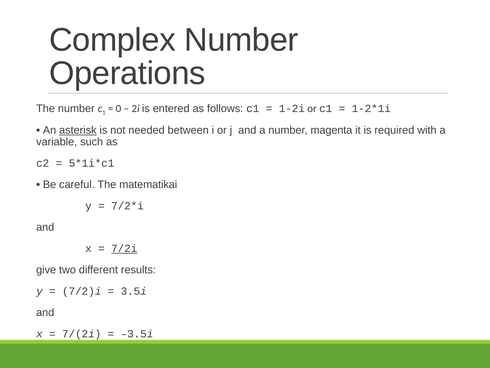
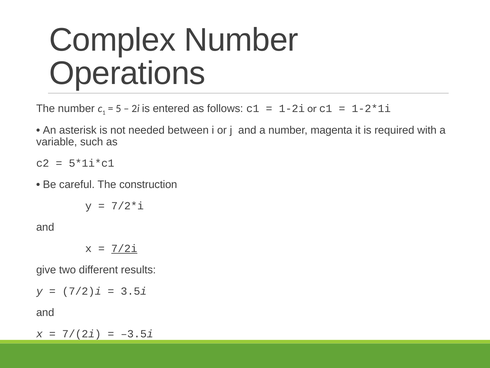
0: 0 -> 5 (118, 108)
asterisk underline: present -> none (78, 130)
matematikai: matematikai -> construction (148, 184)
